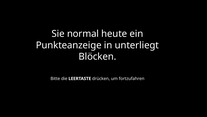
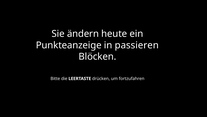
normal: normal -> ändern (83, 34)
unterliegt: unterliegt -> passieren (137, 45)
